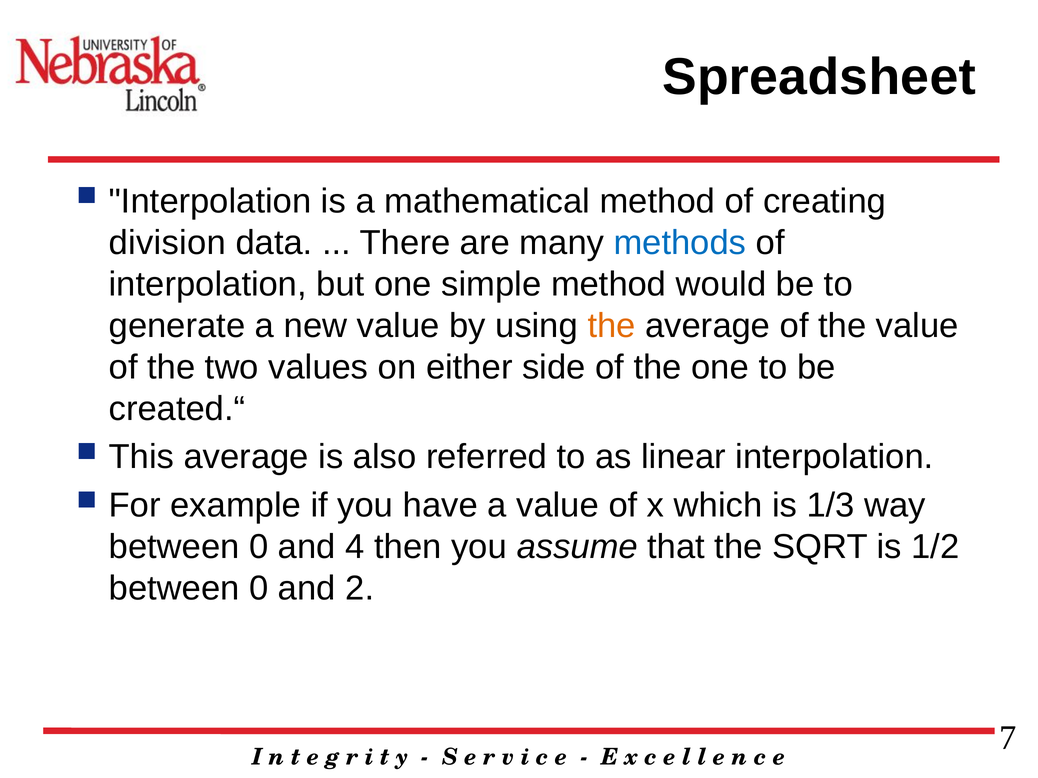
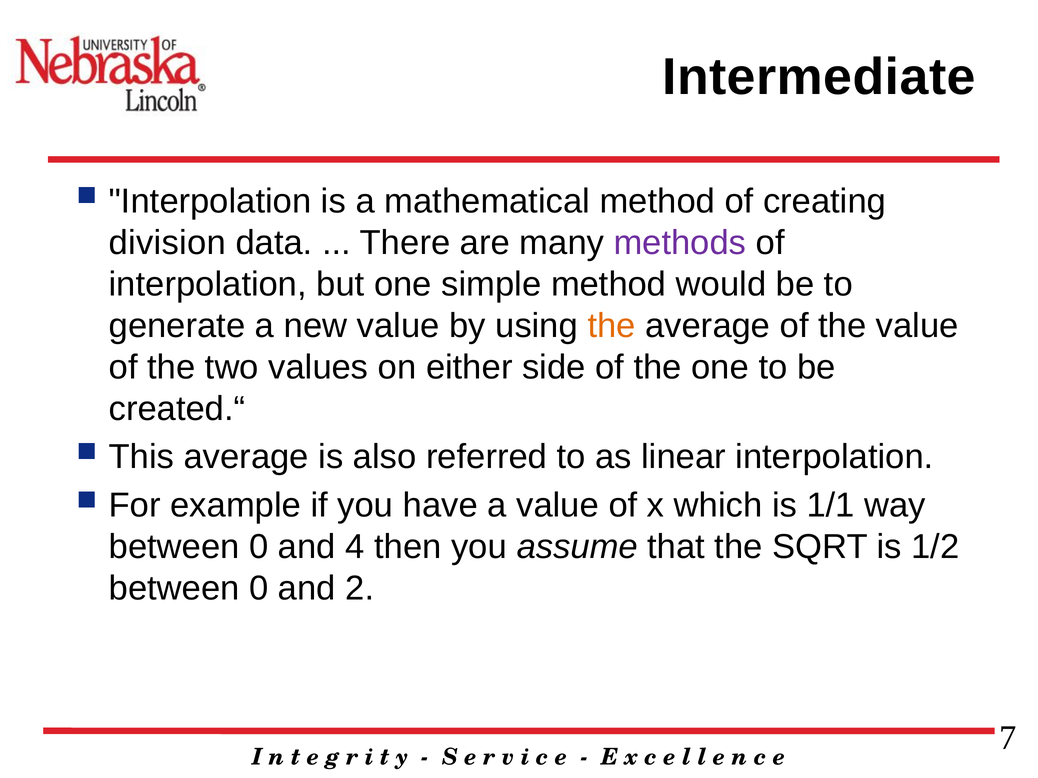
Spreadsheet: Spreadsheet -> Intermediate (819, 77)
methods colour: blue -> purple (680, 243)
1/3: 1/3 -> 1/1 (831, 506)
